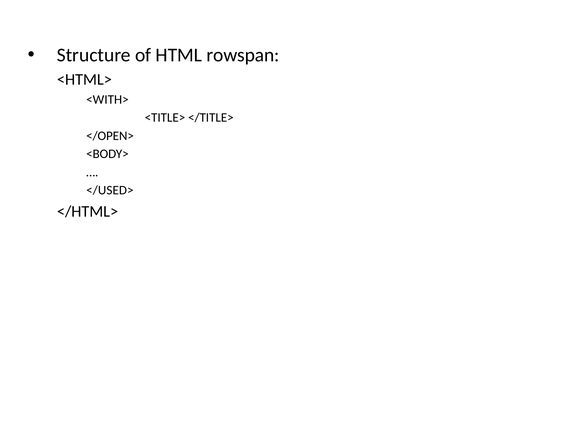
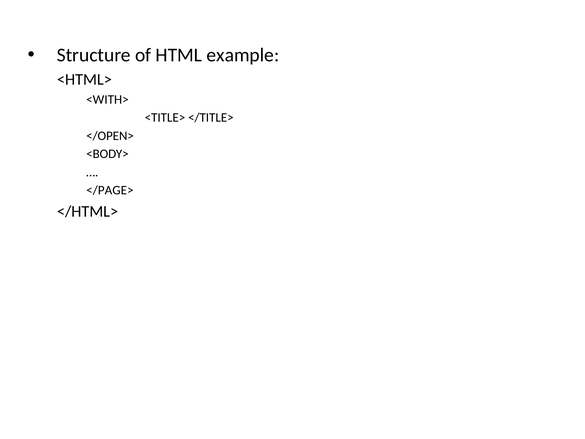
rowspan: rowspan -> example (243, 55)
</USED>: </USED> -> </PAGE> (110, 190)
